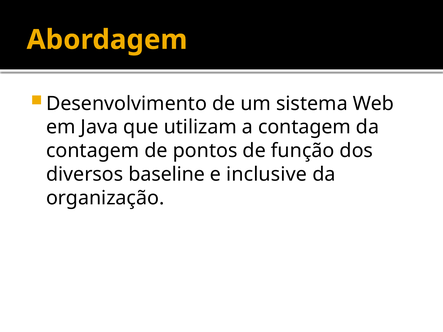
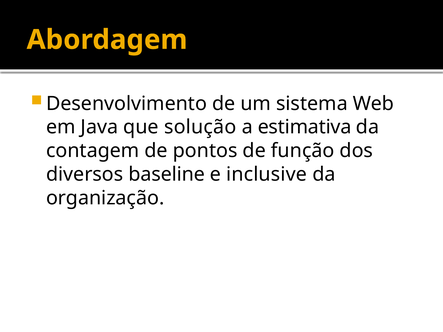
utilizam: utilizam -> solução (200, 127)
a contagem: contagem -> estimativa (305, 127)
